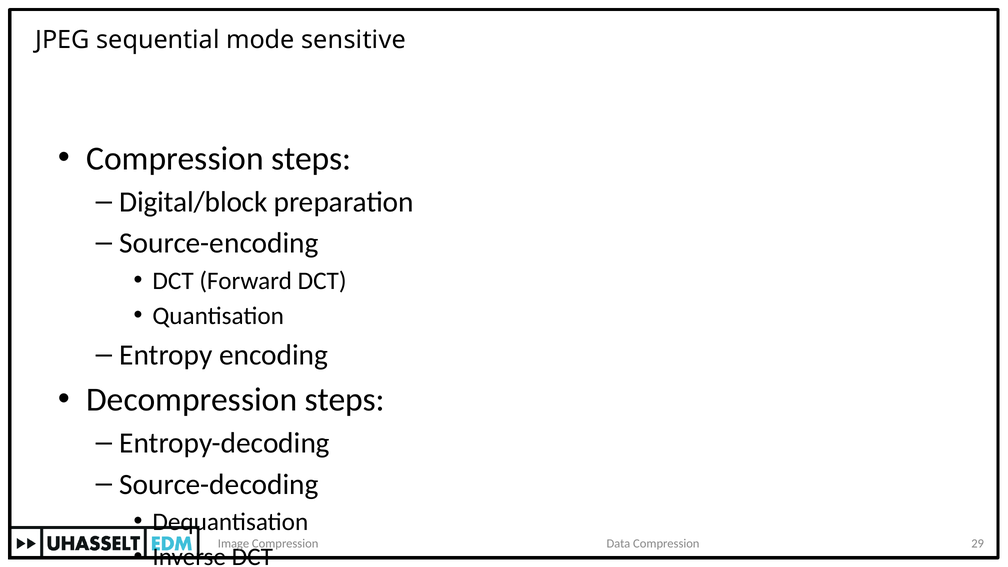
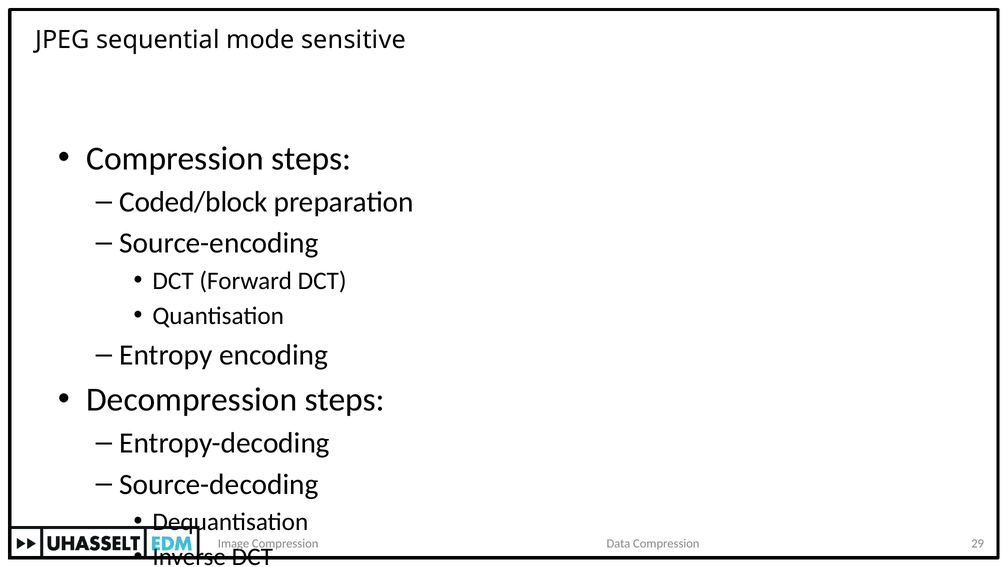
Digital/block: Digital/block -> Coded/block (193, 202)
